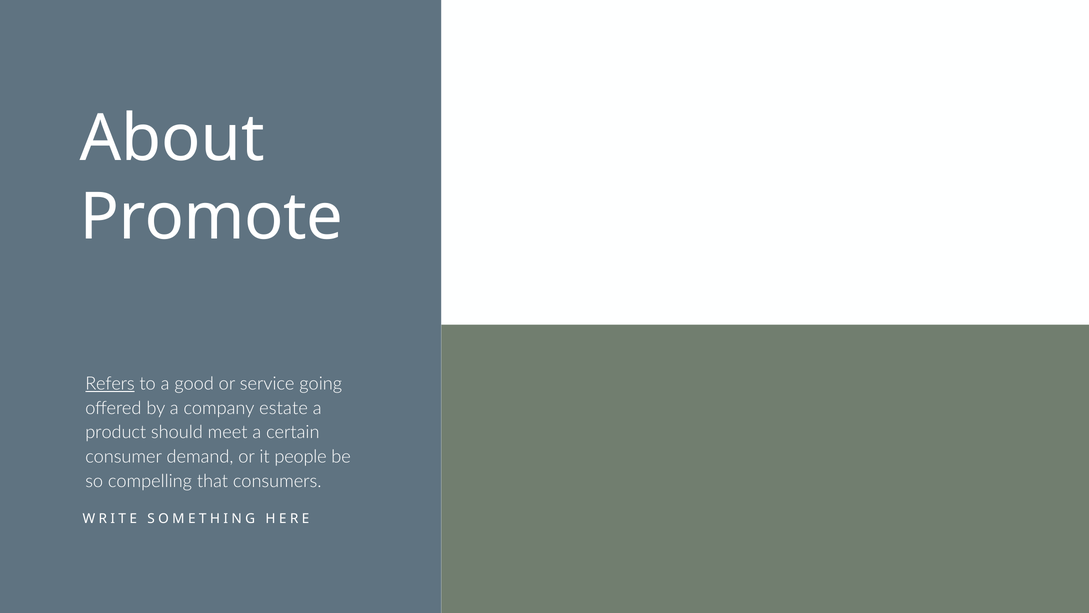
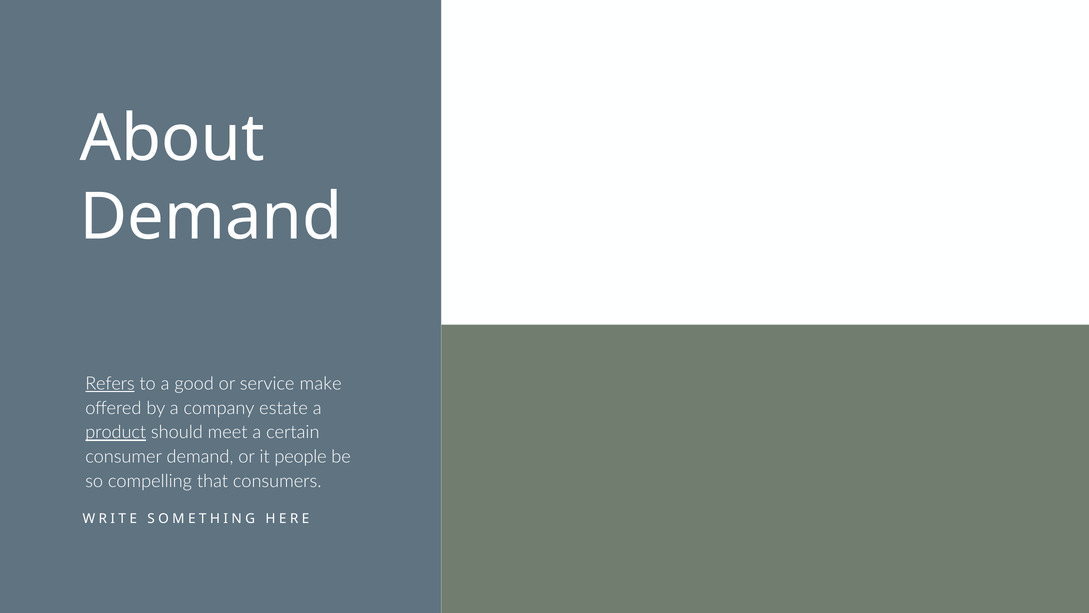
Promote: Promote -> Demand (211, 217)
going: going -> make (321, 383)
product underline: none -> present (116, 432)
